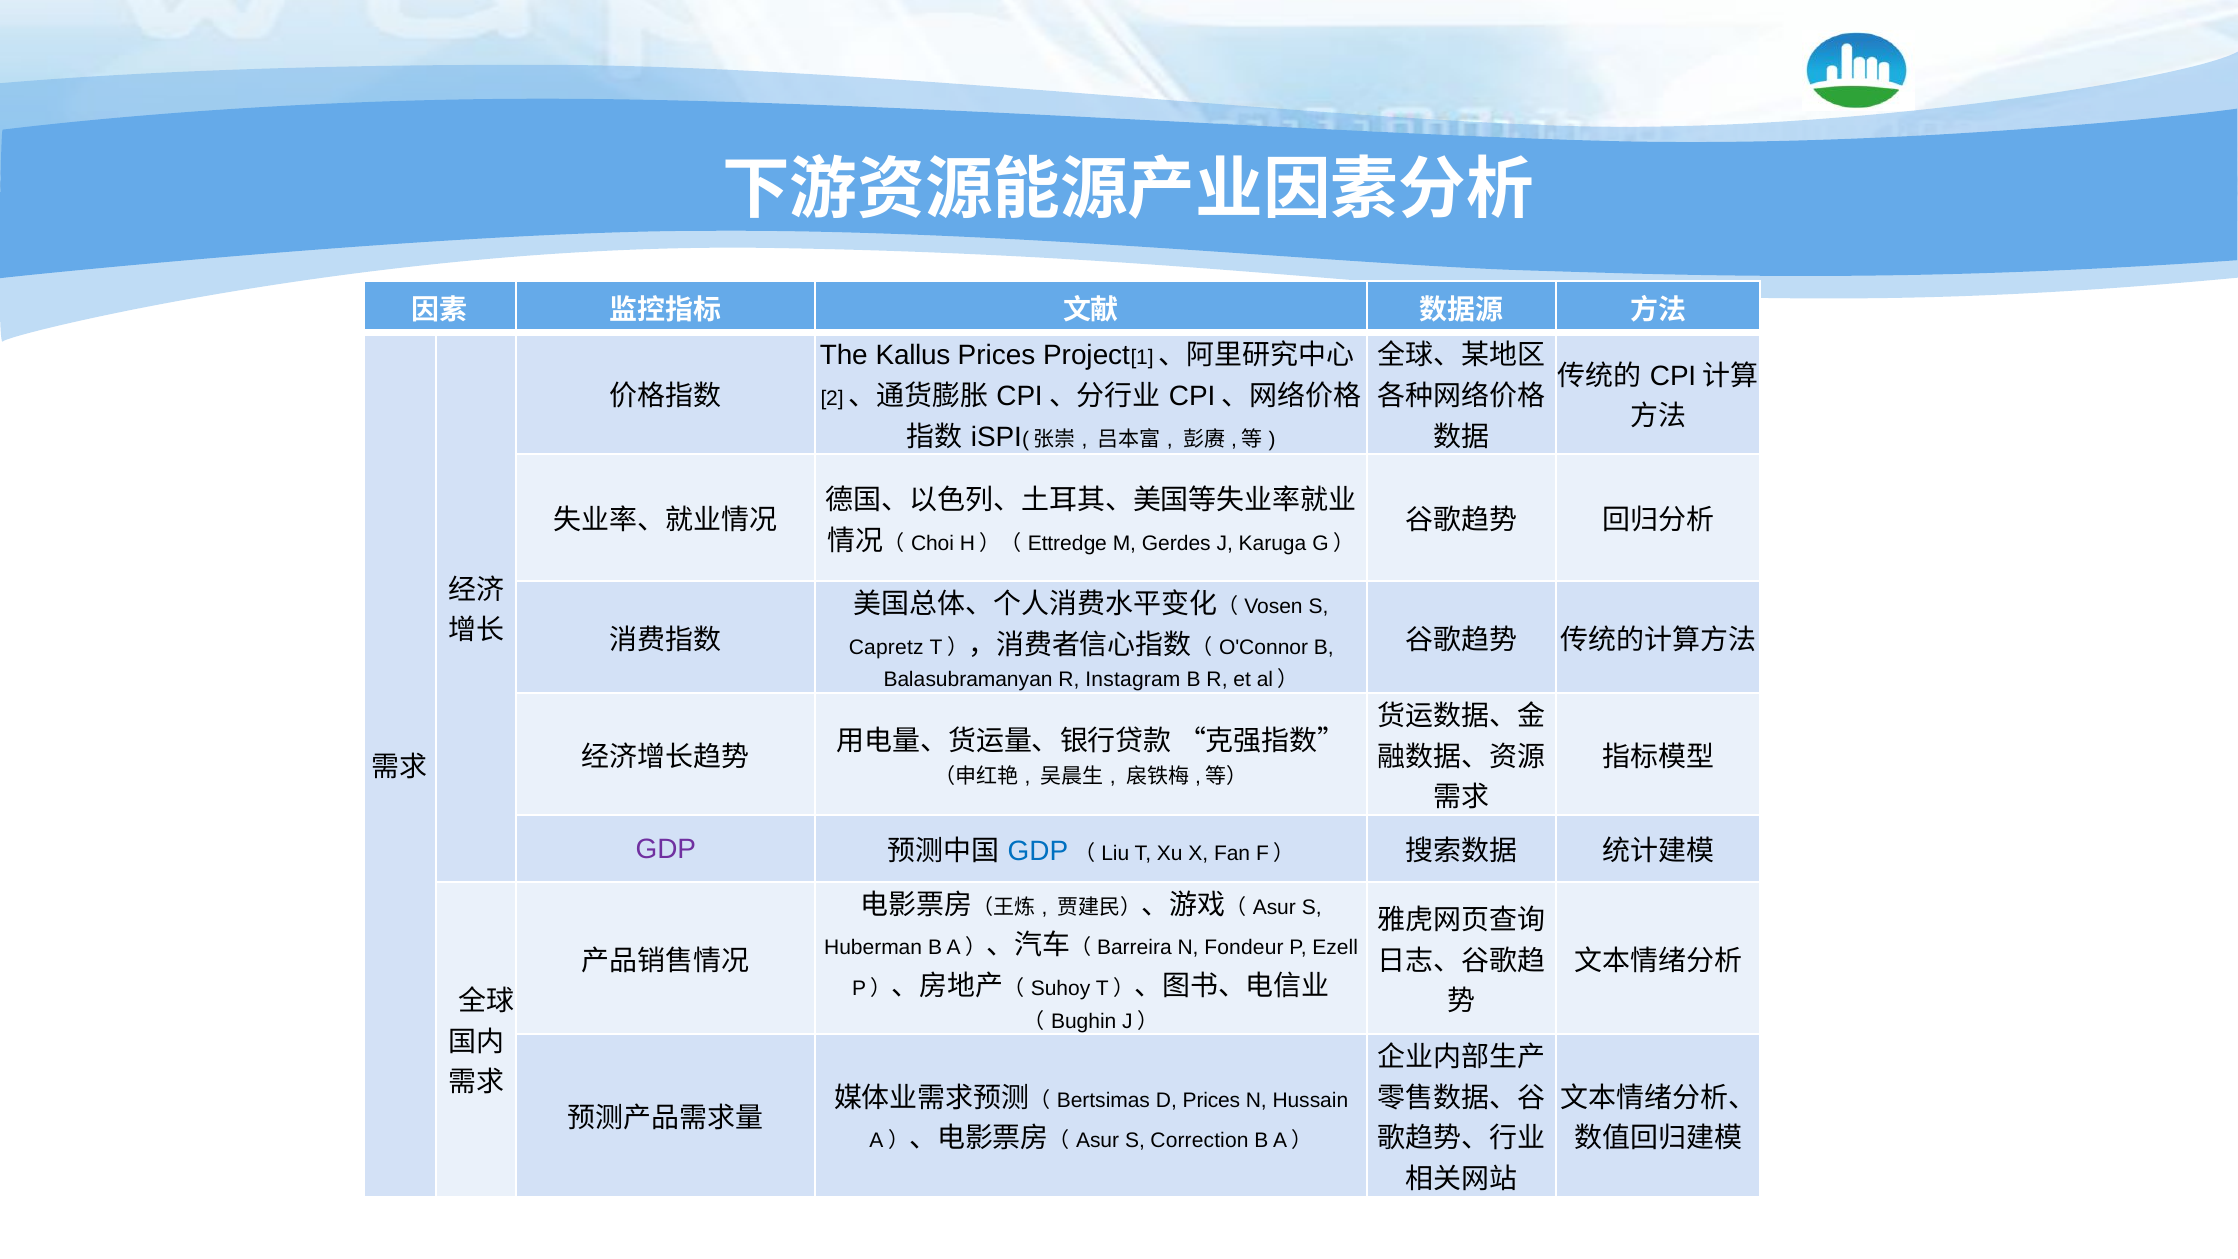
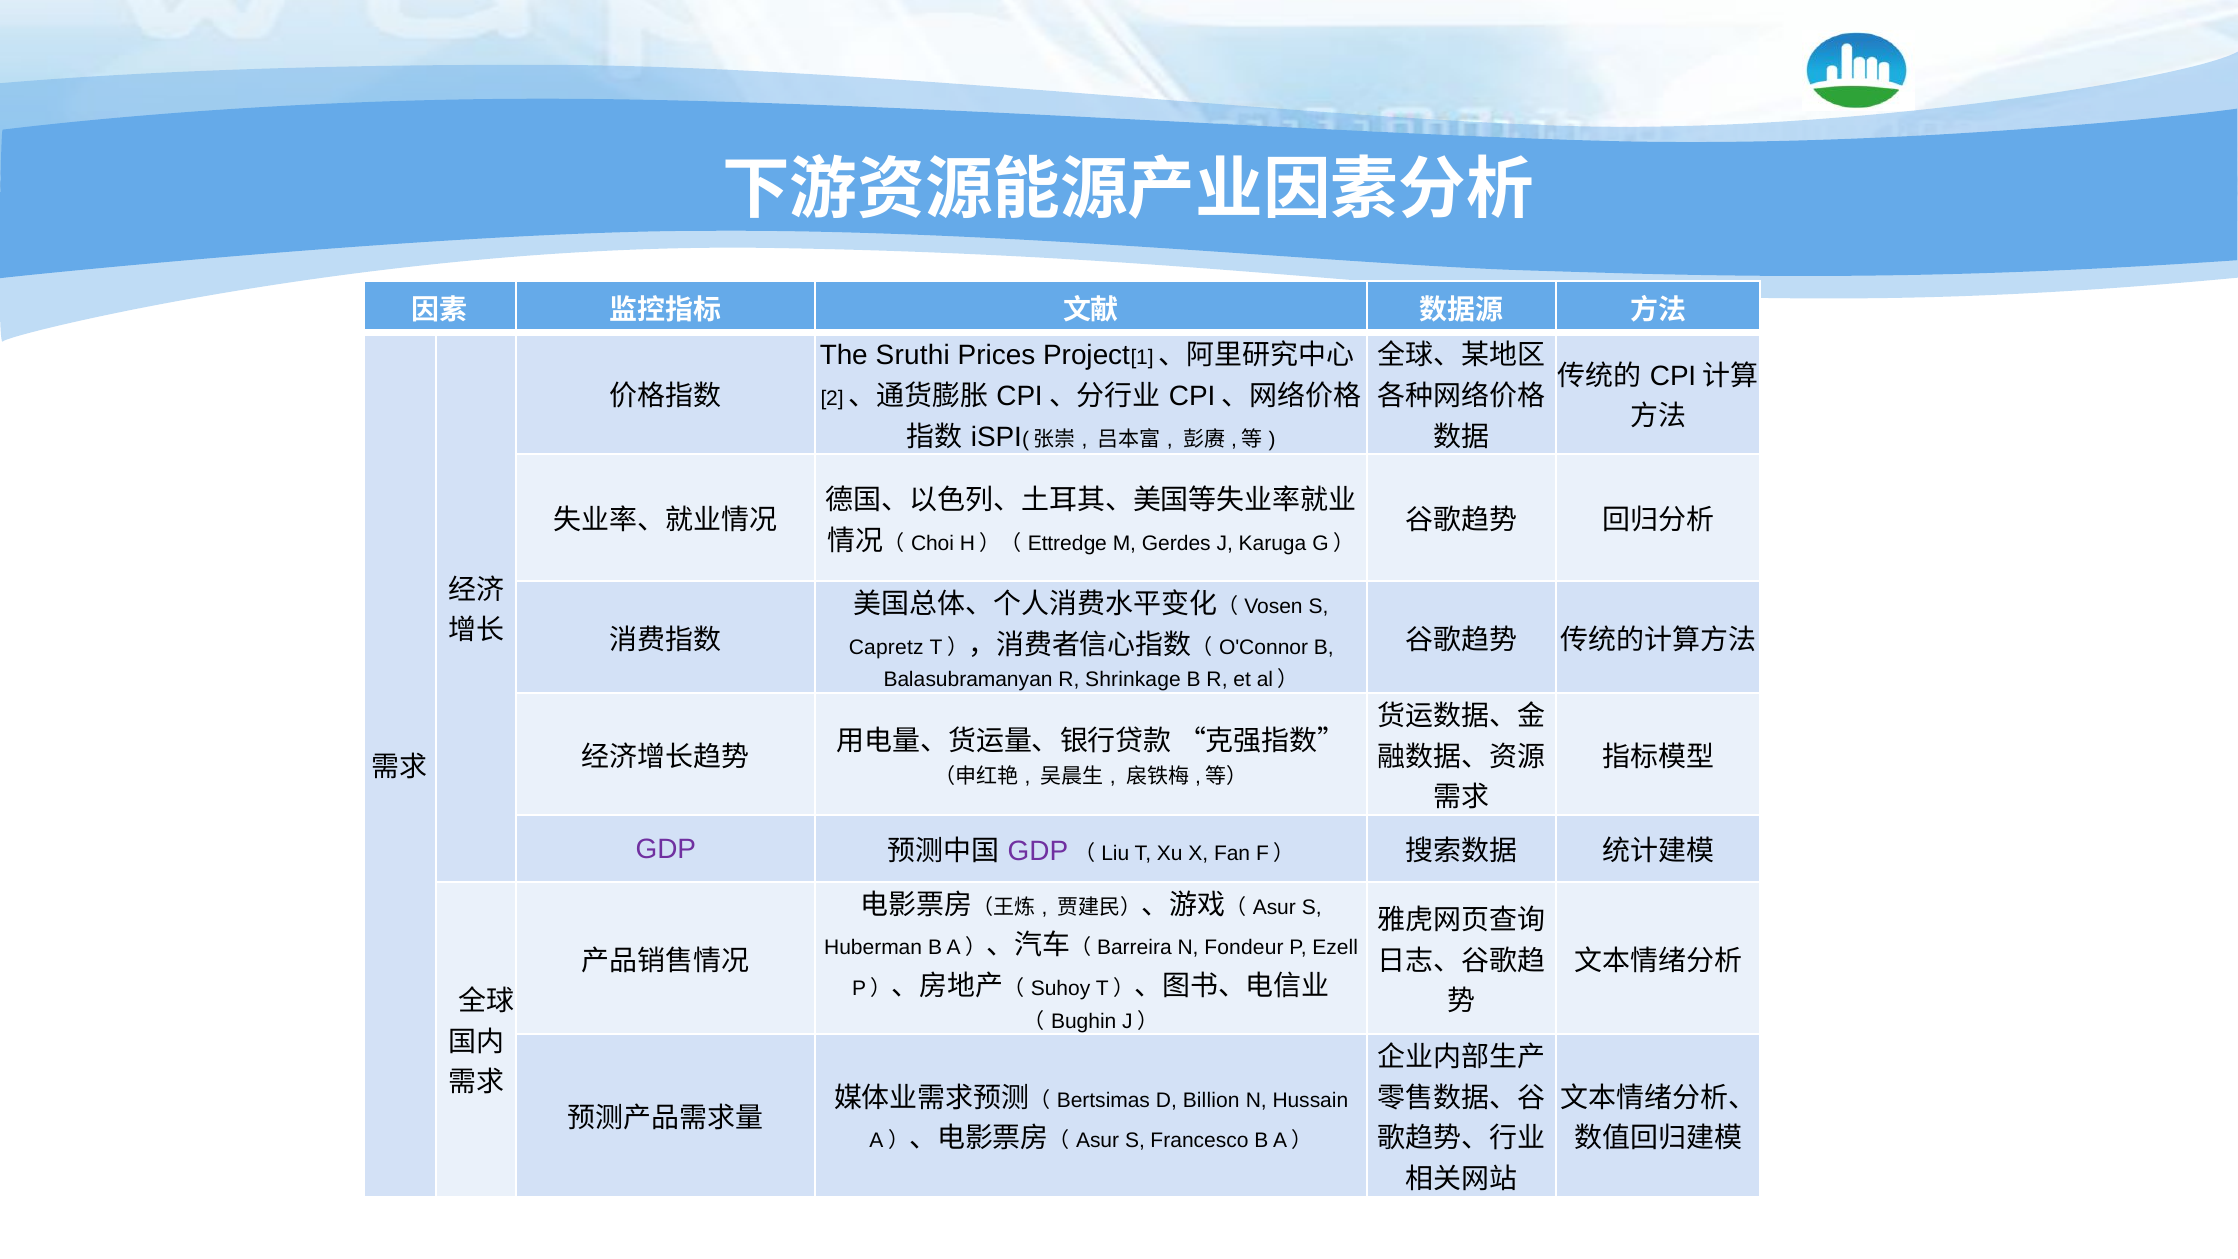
Kallus: Kallus -> Sruthi (913, 356)
Instagram: Instagram -> Shrinkage (1133, 680)
GDP colour: blue -> purple (1038, 851)
D Prices: Prices -> Billion (1211, 1100)
Correction: Correction -> Francesco (1200, 1141)
